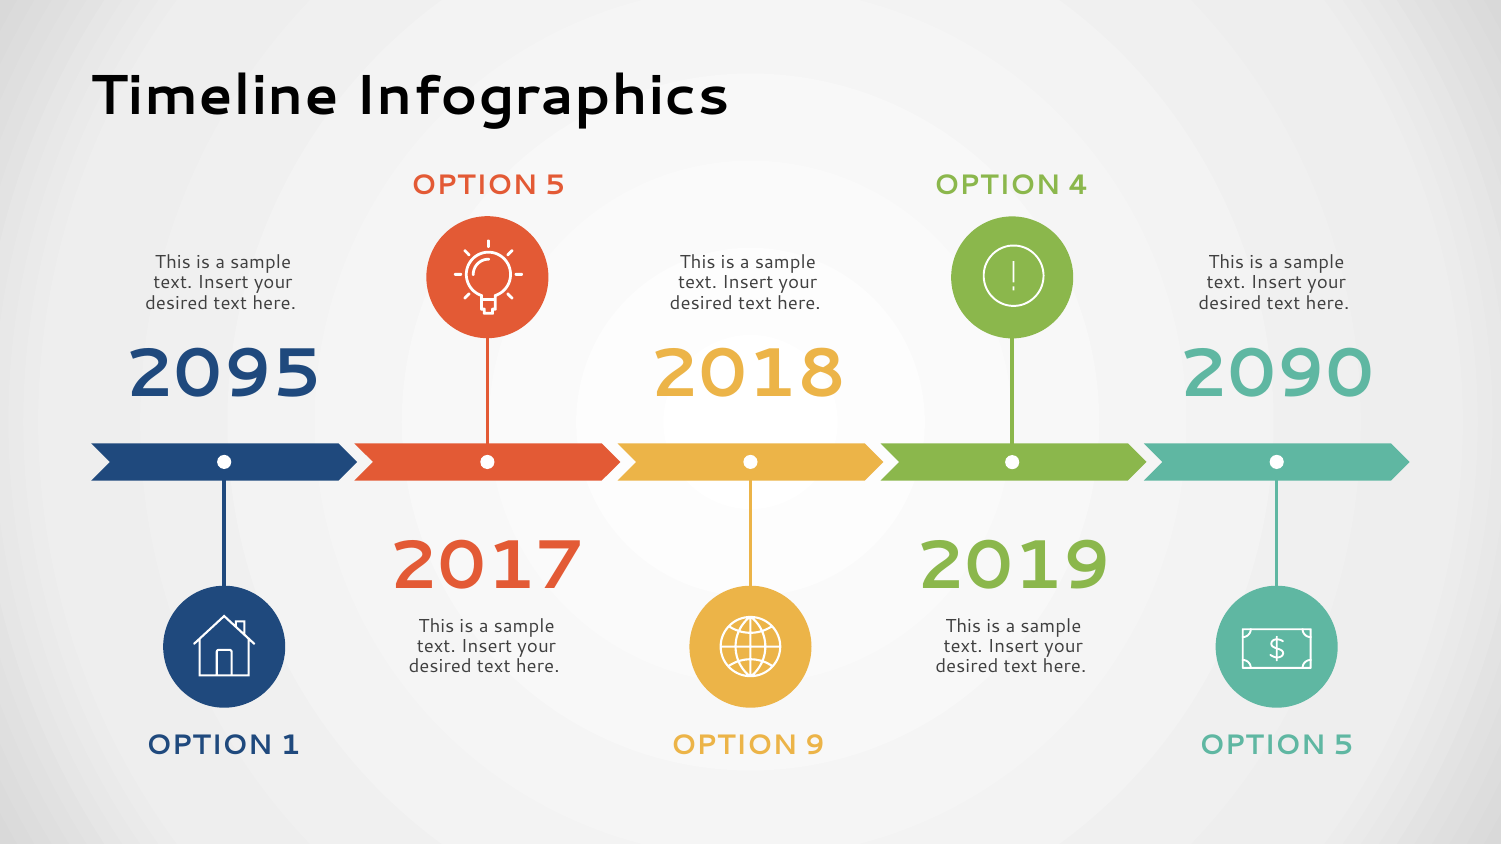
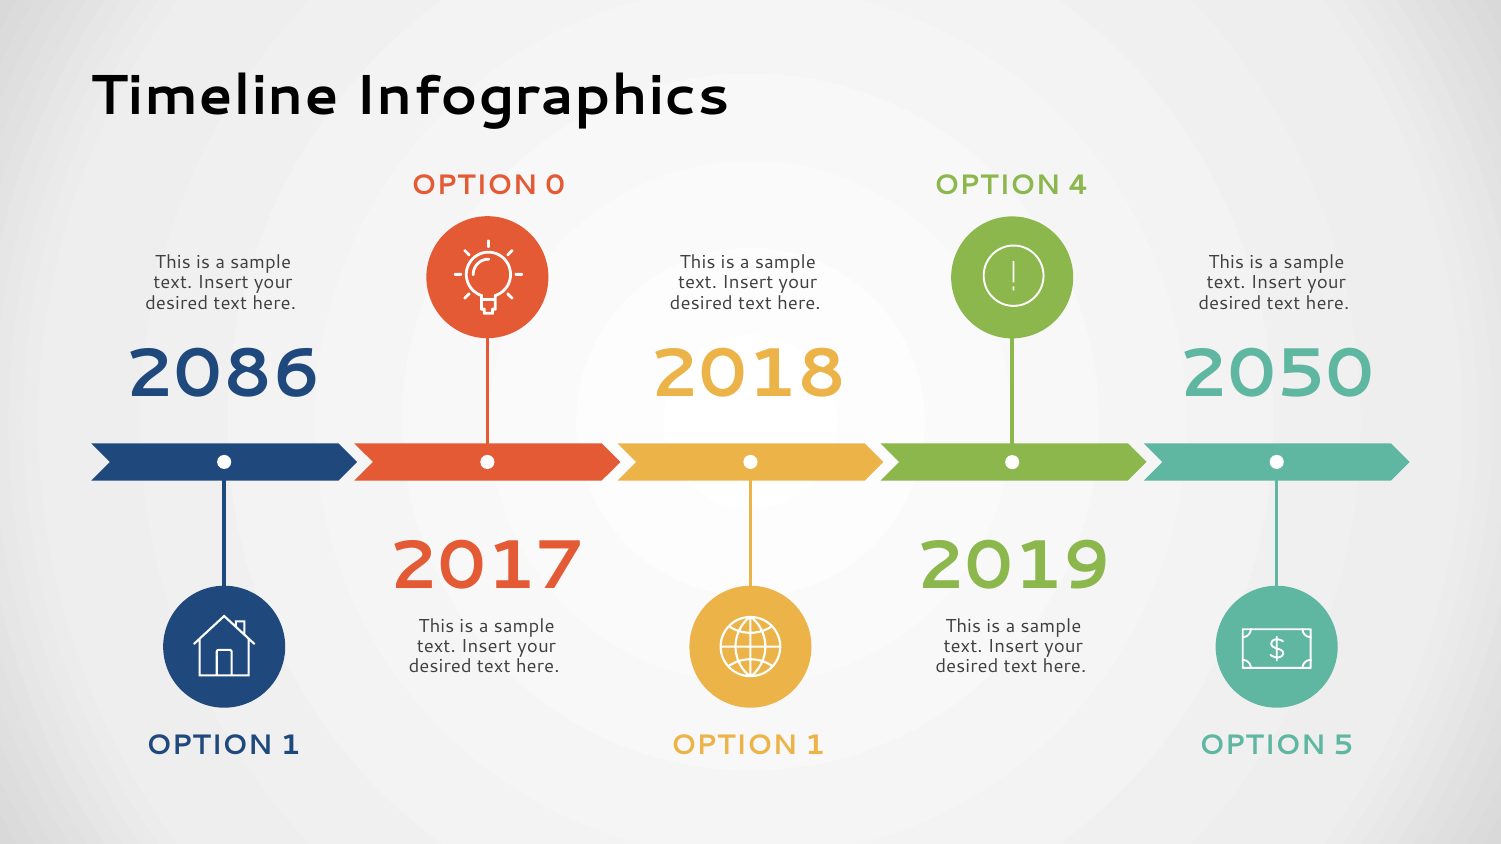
5: 5 -> 0 (555, 185)
2095: 2095 -> 2086 (223, 374)
2090: 2090 -> 2050 (1276, 374)
9: 9 -> 1 (815, 746)
